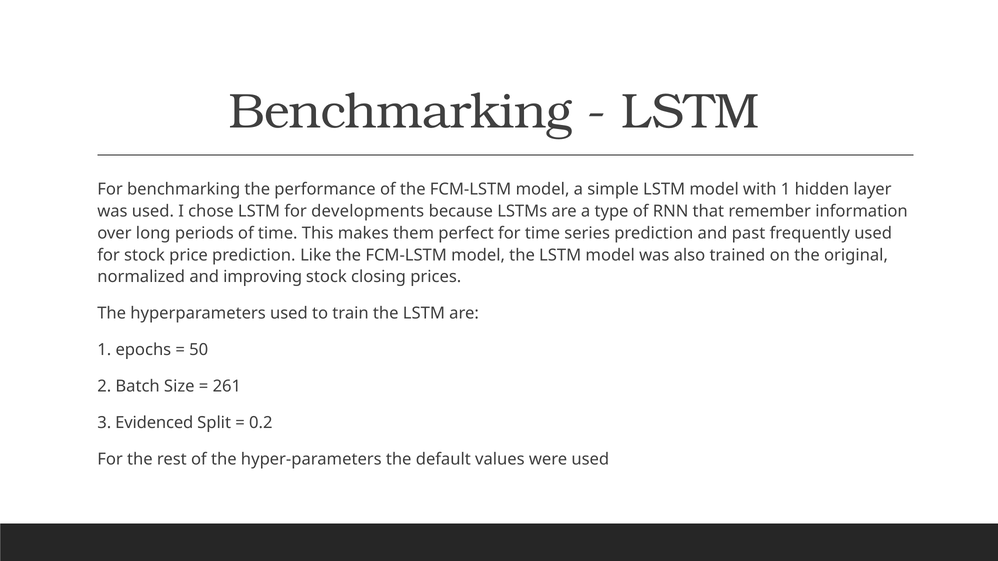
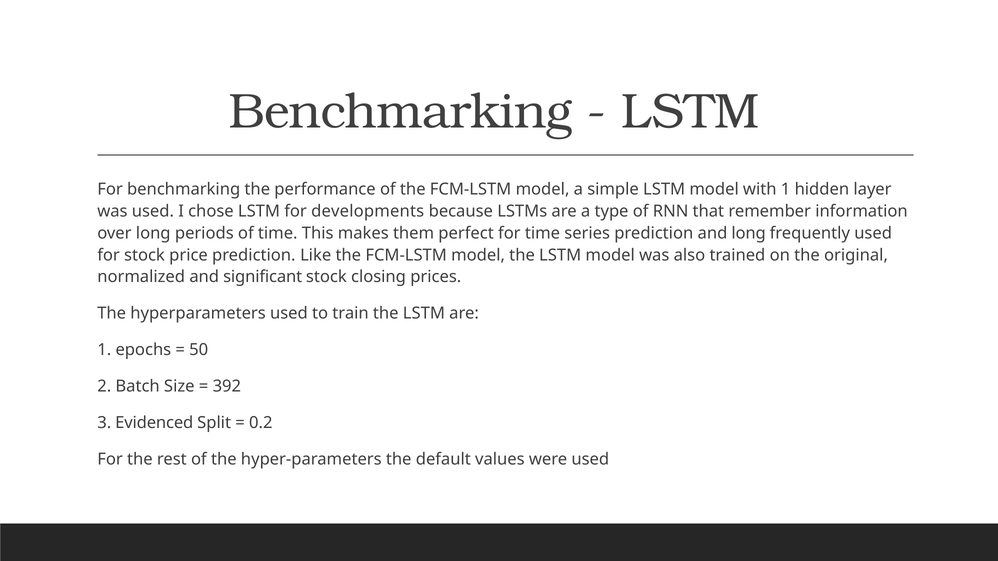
and past: past -> long (749, 233)
improving: improving -> significant (263, 277)
261: 261 -> 392 (227, 387)
